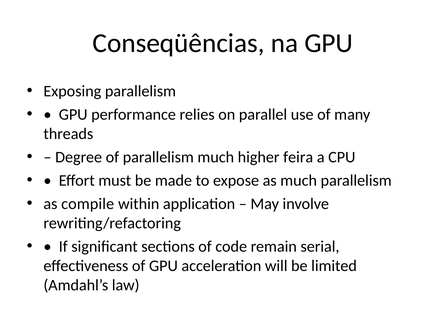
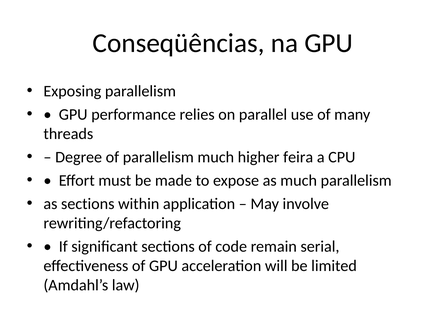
as compile: compile -> sections (88, 204)
